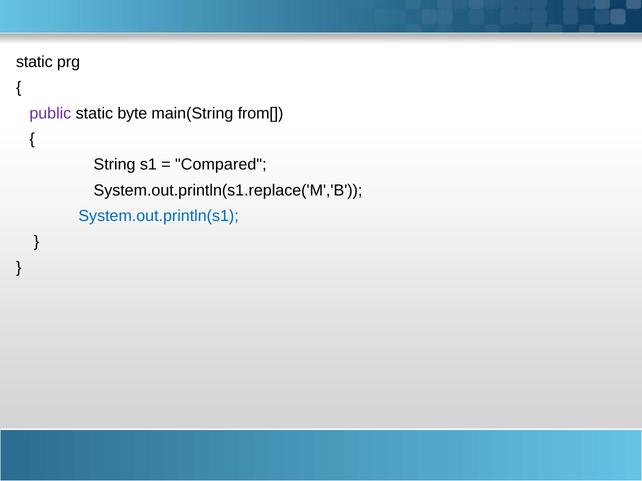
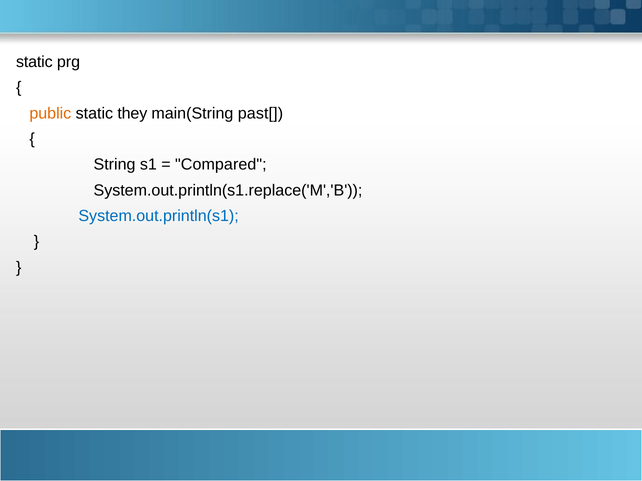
public colour: purple -> orange (50, 113)
byte: byte -> they (132, 113)
from[: from[ -> past[ (260, 113)
